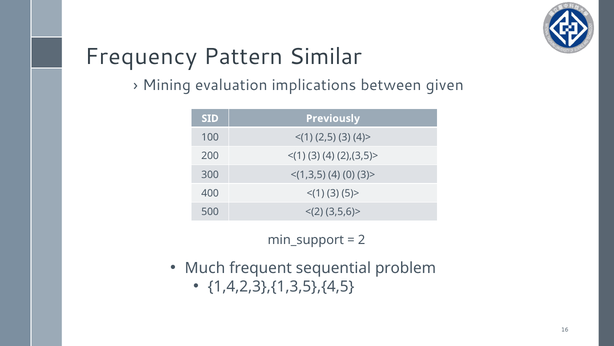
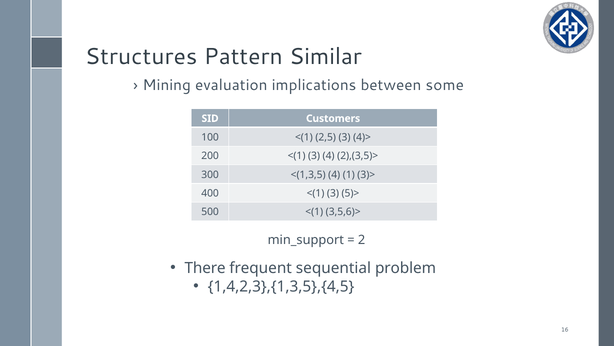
Frequency: Frequency -> Structures (141, 56)
given: given -> some (445, 85)
Previously: Previously -> Customers (333, 118)
0: 0 -> 1 (349, 174)
500 <(2: <(2 -> <(1 (314, 212)
Much: Much -> There (205, 268)
